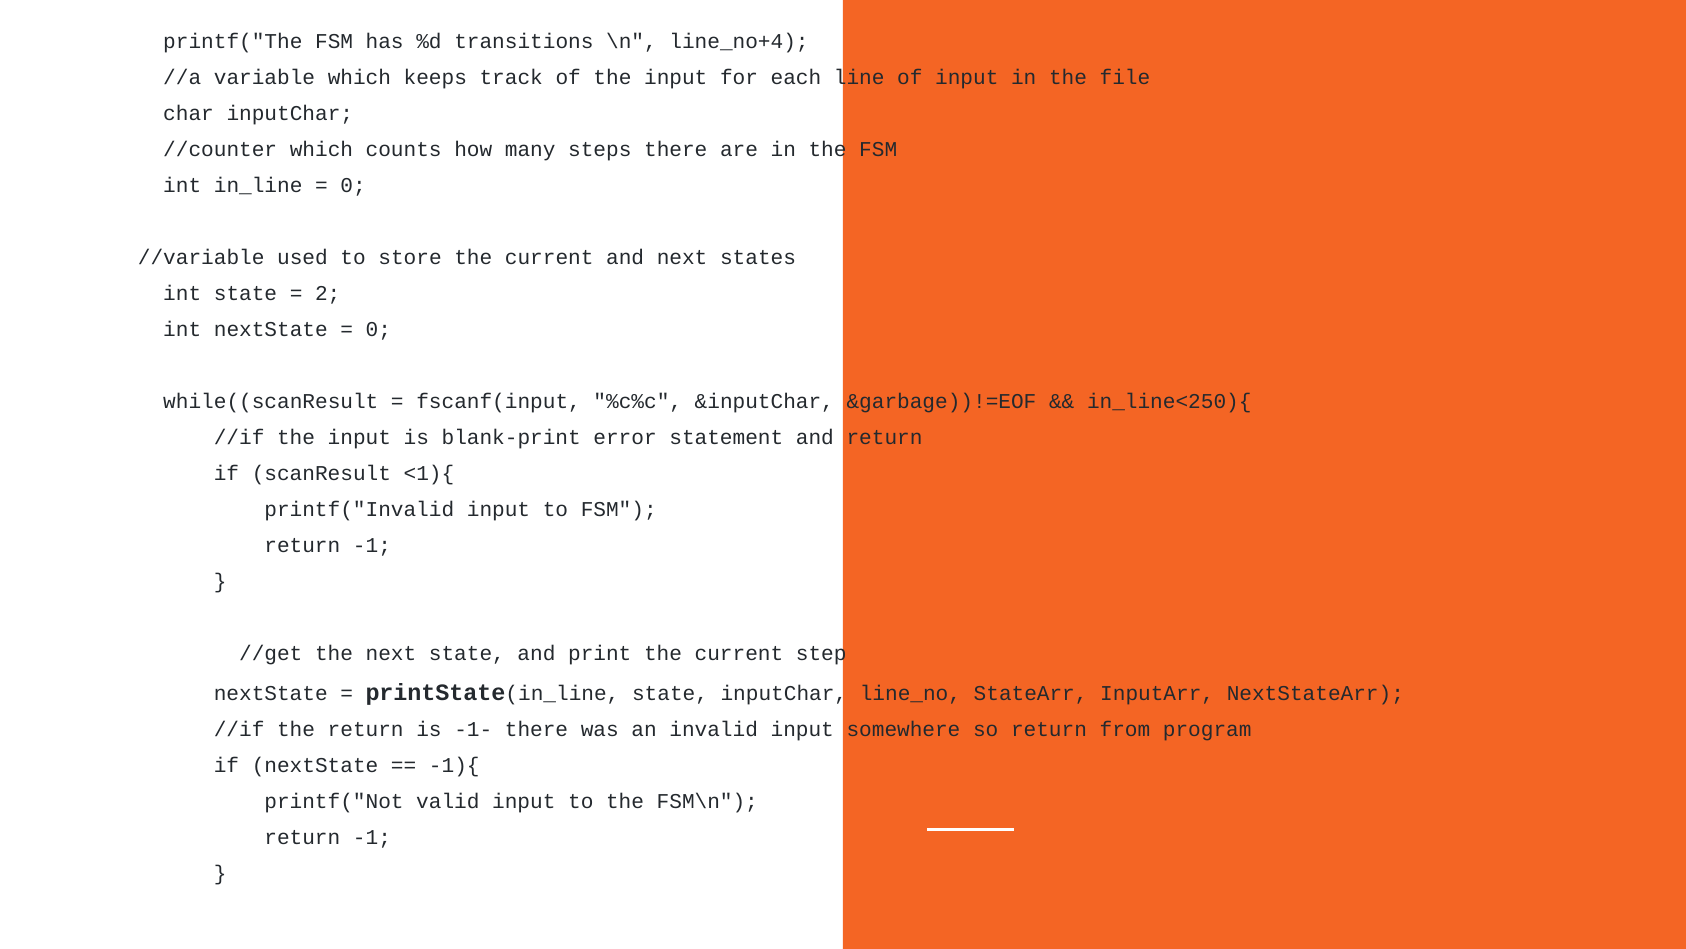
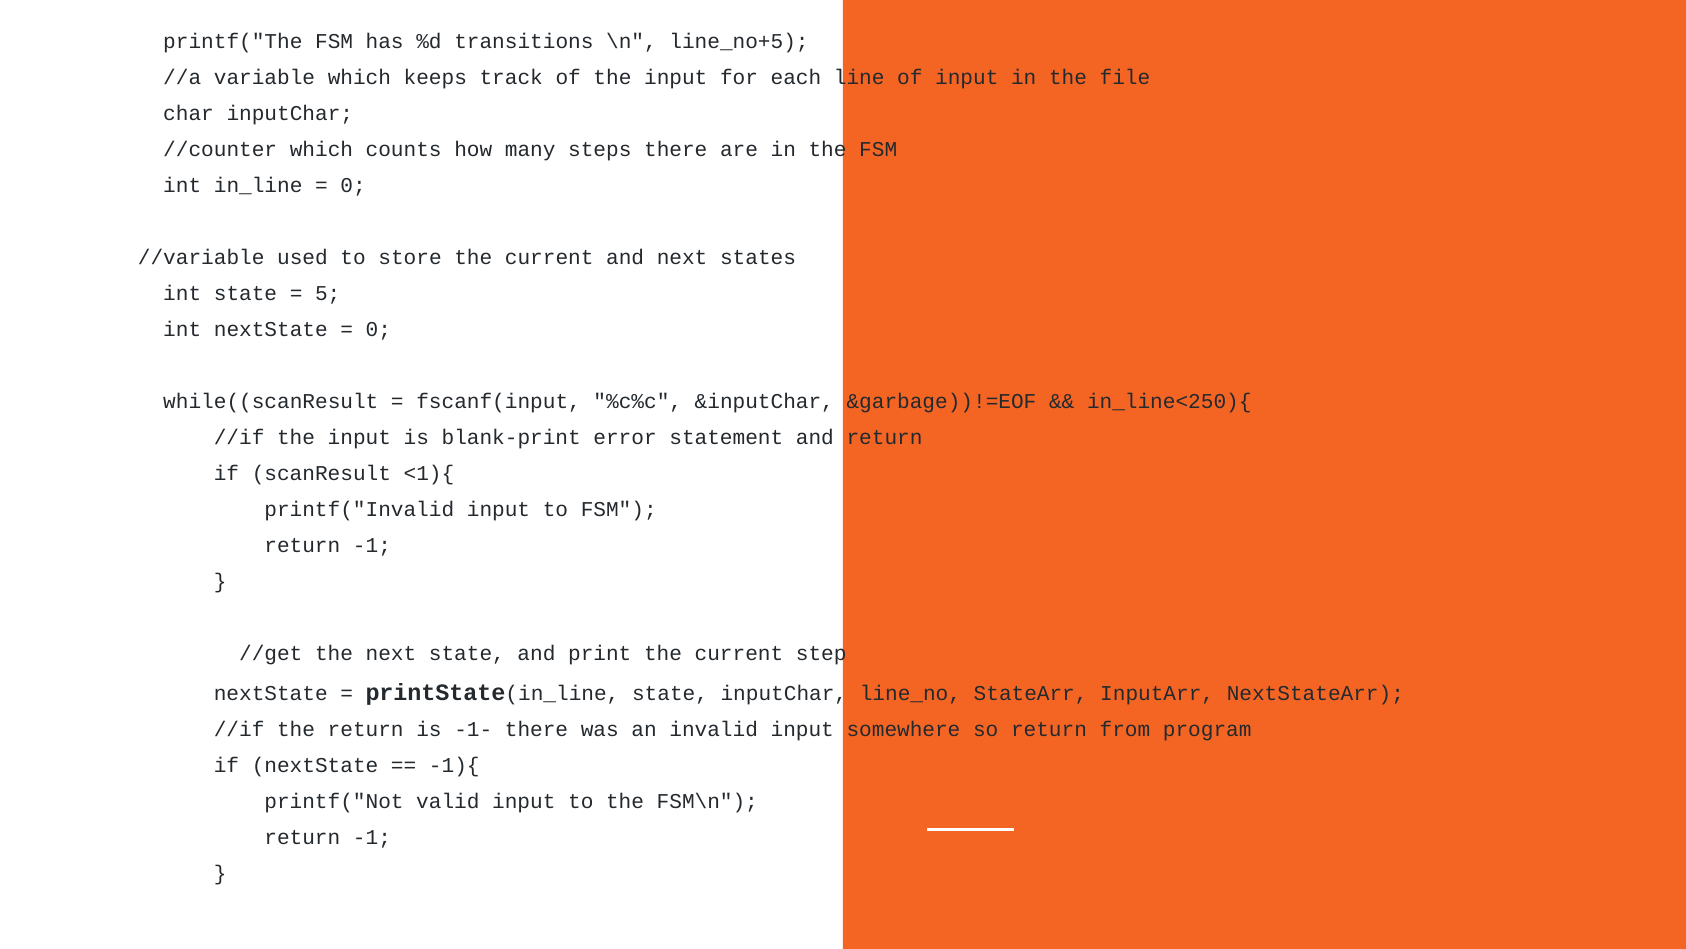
line_no+4: line_no+4 -> line_no+5 (739, 42)
2: 2 -> 5 (328, 293)
